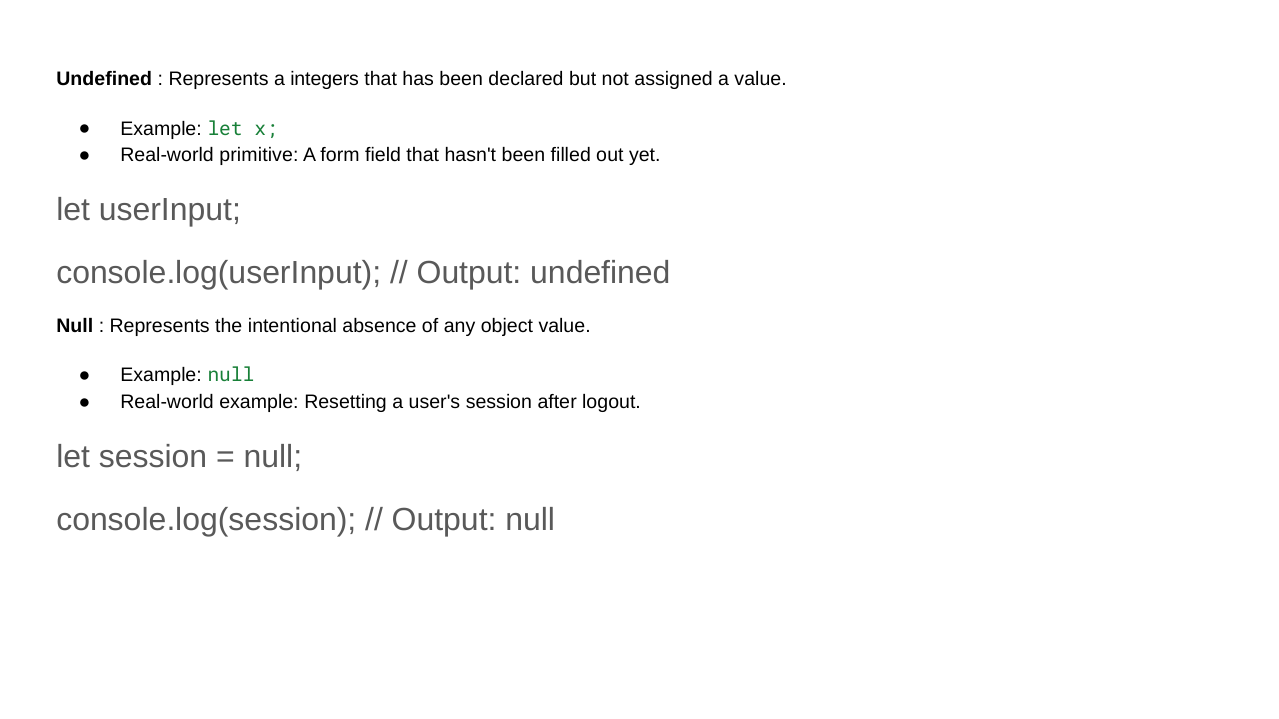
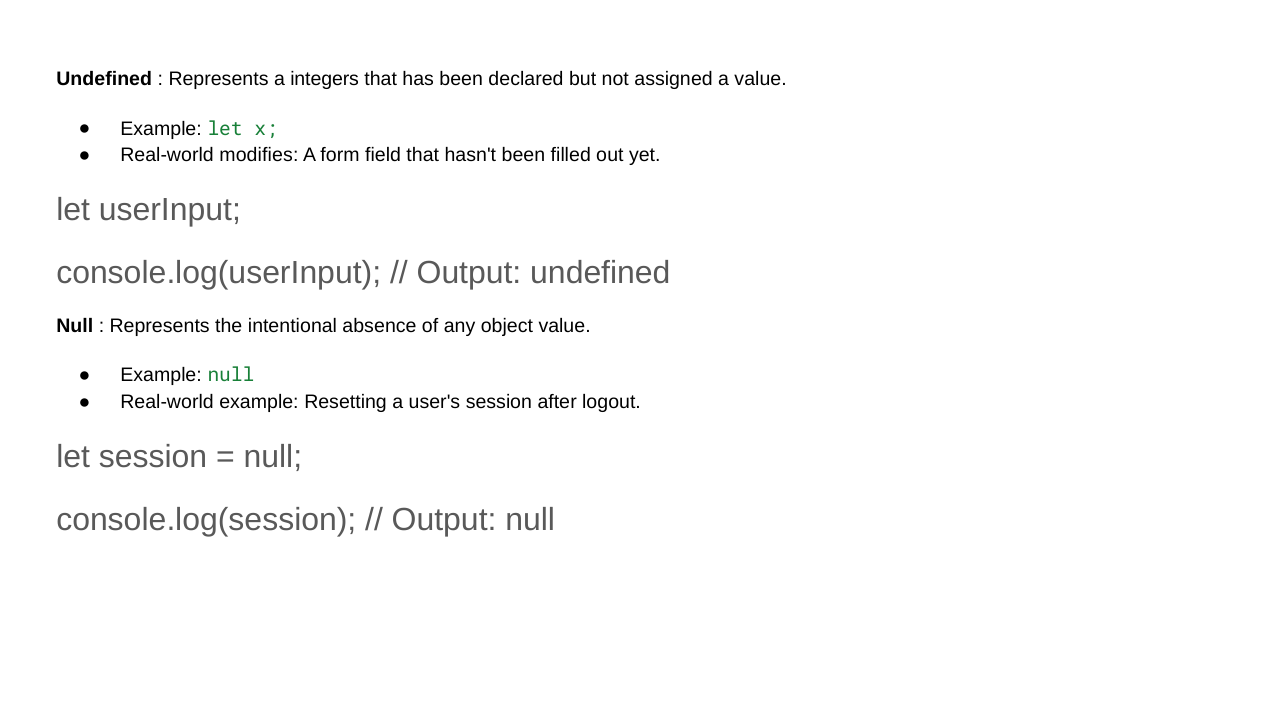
primitive: primitive -> modifies (259, 155)
